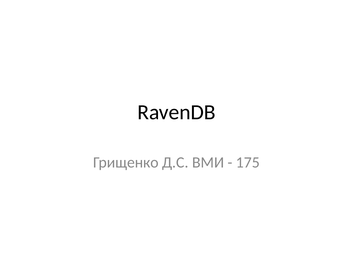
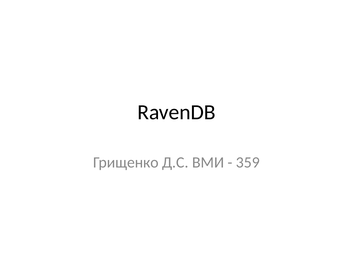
175: 175 -> 359 (248, 162)
